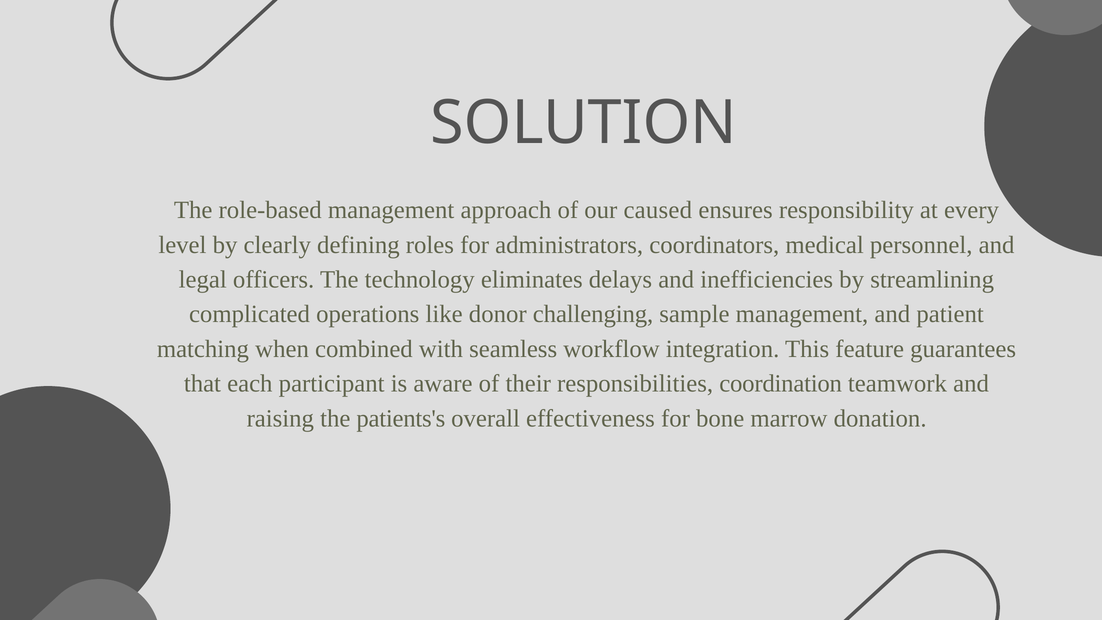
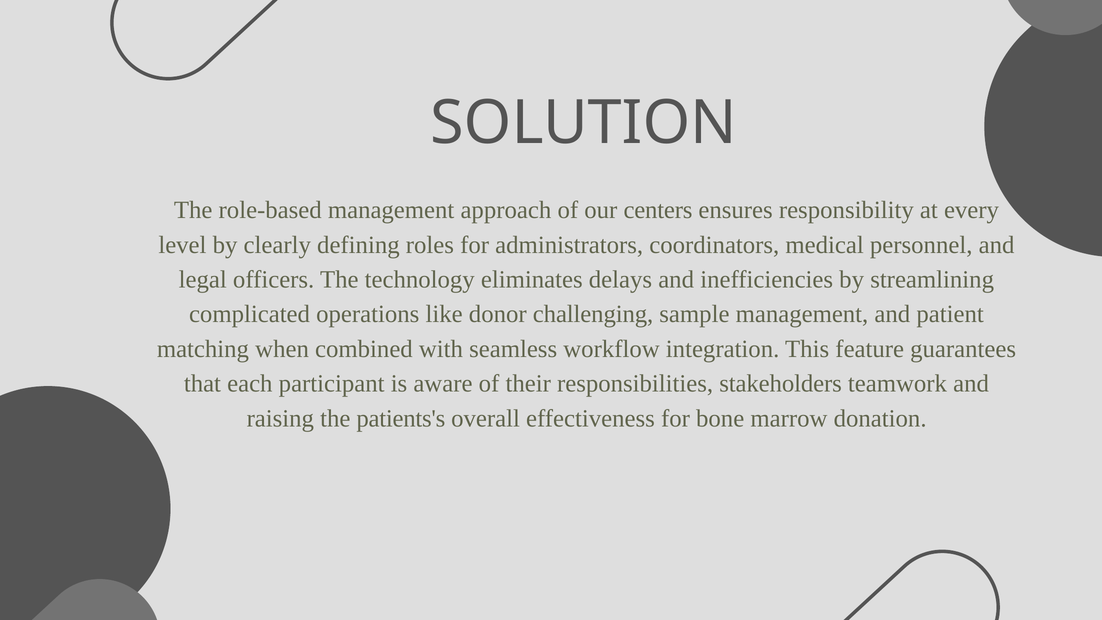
caused: caused -> centers (658, 210)
coordination: coordination -> stakeholders (781, 384)
